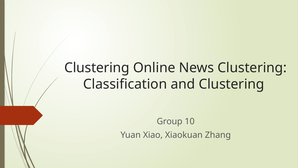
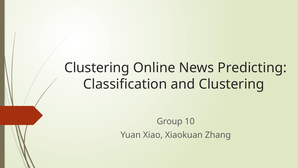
News Clustering: Clustering -> Predicting (252, 68)
